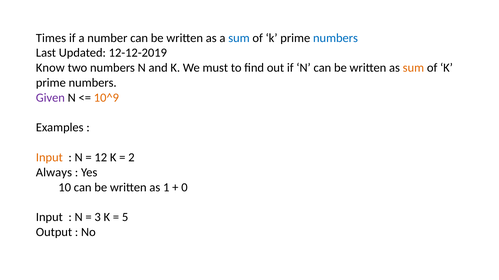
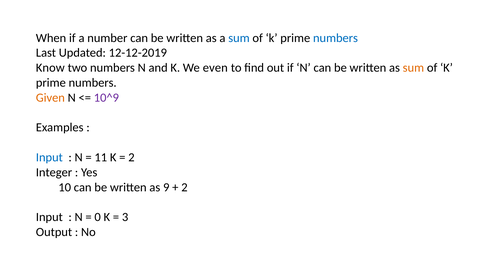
Times: Times -> When (51, 38)
must: must -> even (215, 68)
Given colour: purple -> orange (50, 98)
10^9 colour: orange -> purple (106, 98)
Input colour: orange -> blue (49, 158)
12: 12 -> 11 (101, 158)
Always: Always -> Integer (54, 173)
1: 1 -> 9 (166, 188)
0: 0 -> 2 (184, 188)
3: 3 -> 0 (98, 218)
5: 5 -> 3 (125, 218)
